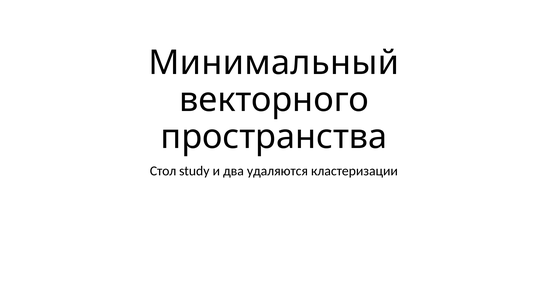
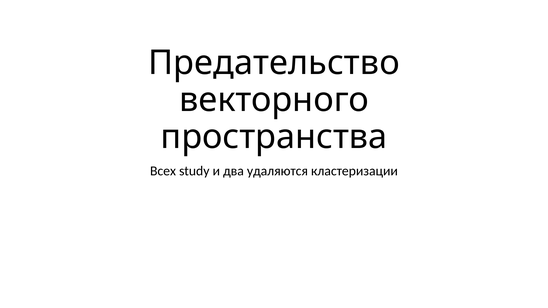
Минимальный: Минимальный -> Предательство (274, 63)
Стол: Стол -> Всех (163, 171)
